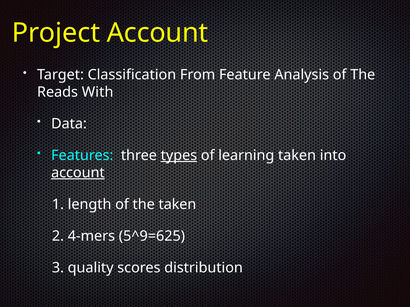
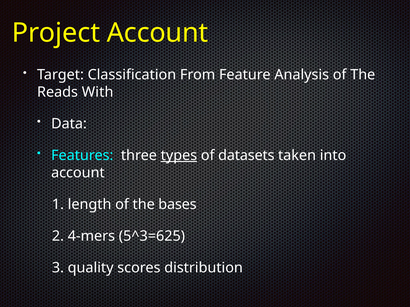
learning: learning -> datasets (246, 156)
account underline: present -> none (78, 173)
the taken: taken -> bases (177, 205)
5^9=625: 5^9=625 -> 5^3=625 (152, 236)
